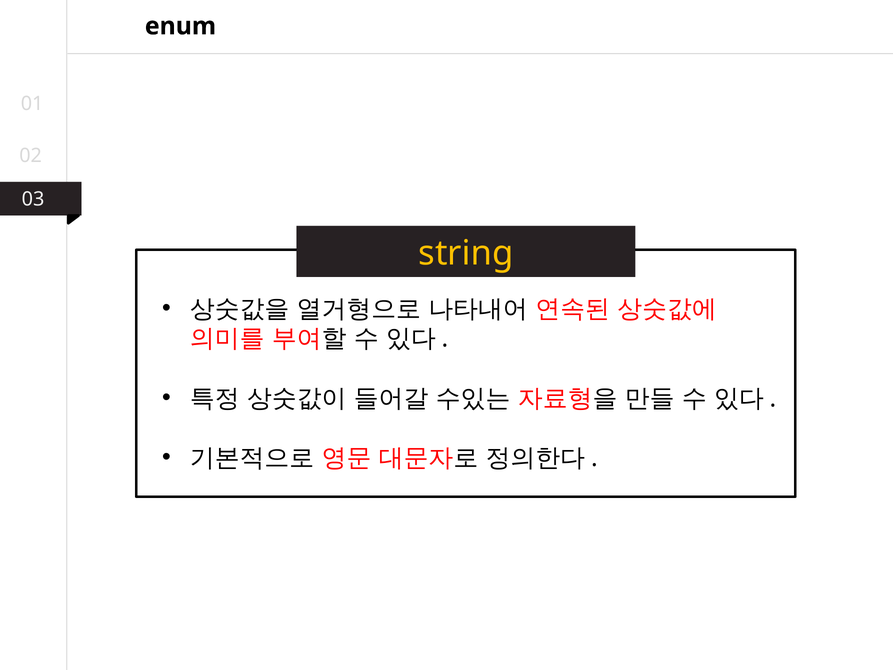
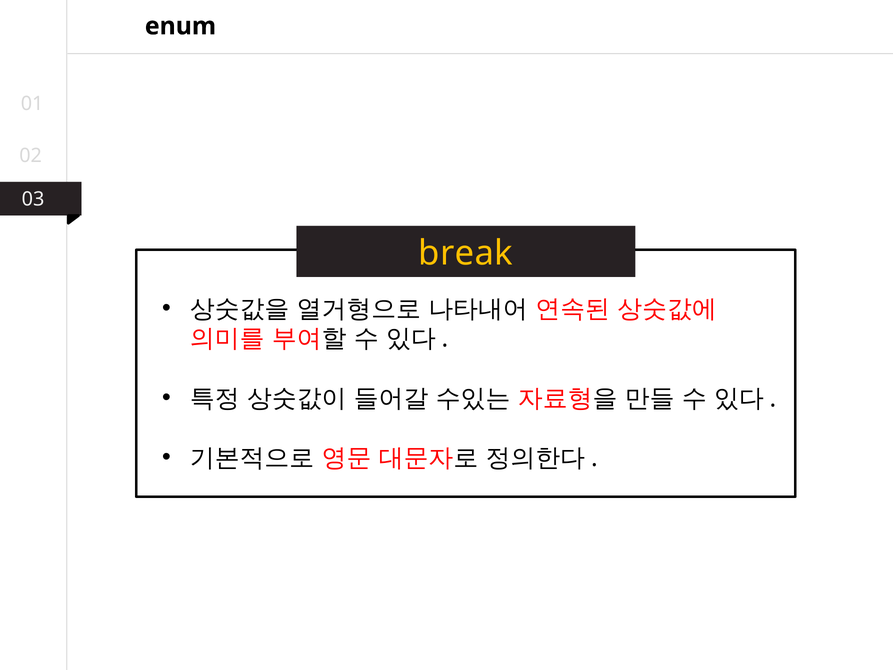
string: string -> break (466, 253)
